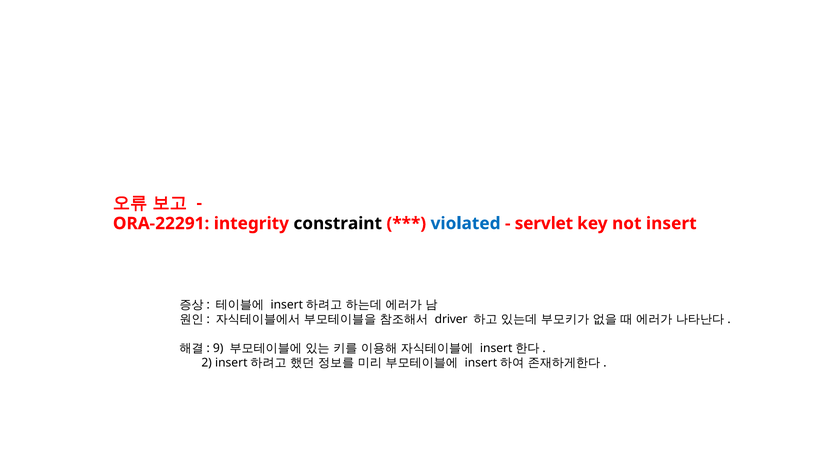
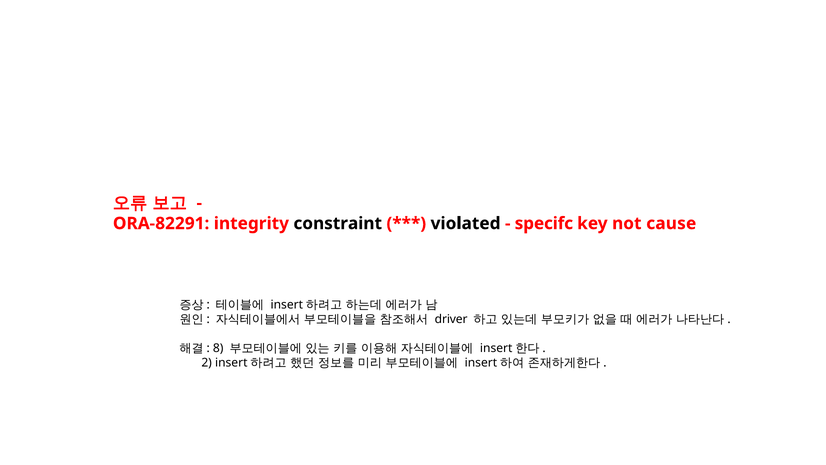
ORA-22291: ORA-22291 -> ORA-82291 (161, 223)
violated colour: blue -> black (466, 223)
servlet: servlet -> specifc (544, 223)
insert: insert -> cause (671, 223)
9: 9 -> 8 (218, 348)
